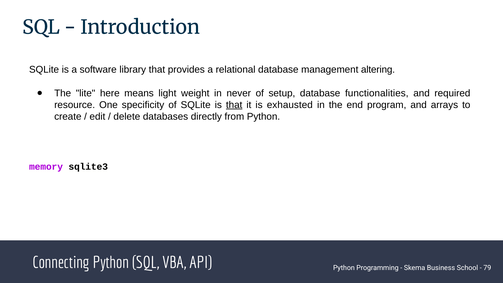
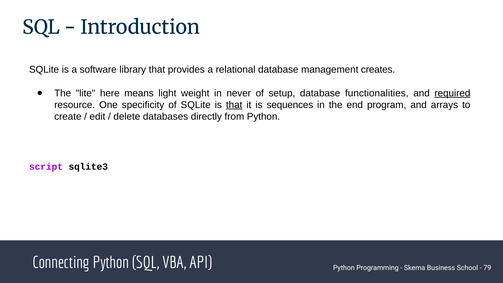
altering: altering -> creates (378, 70)
required underline: none -> present (452, 93)
exhausted: exhausted -> sequences (290, 105)
memory: memory -> script (46, 167)
